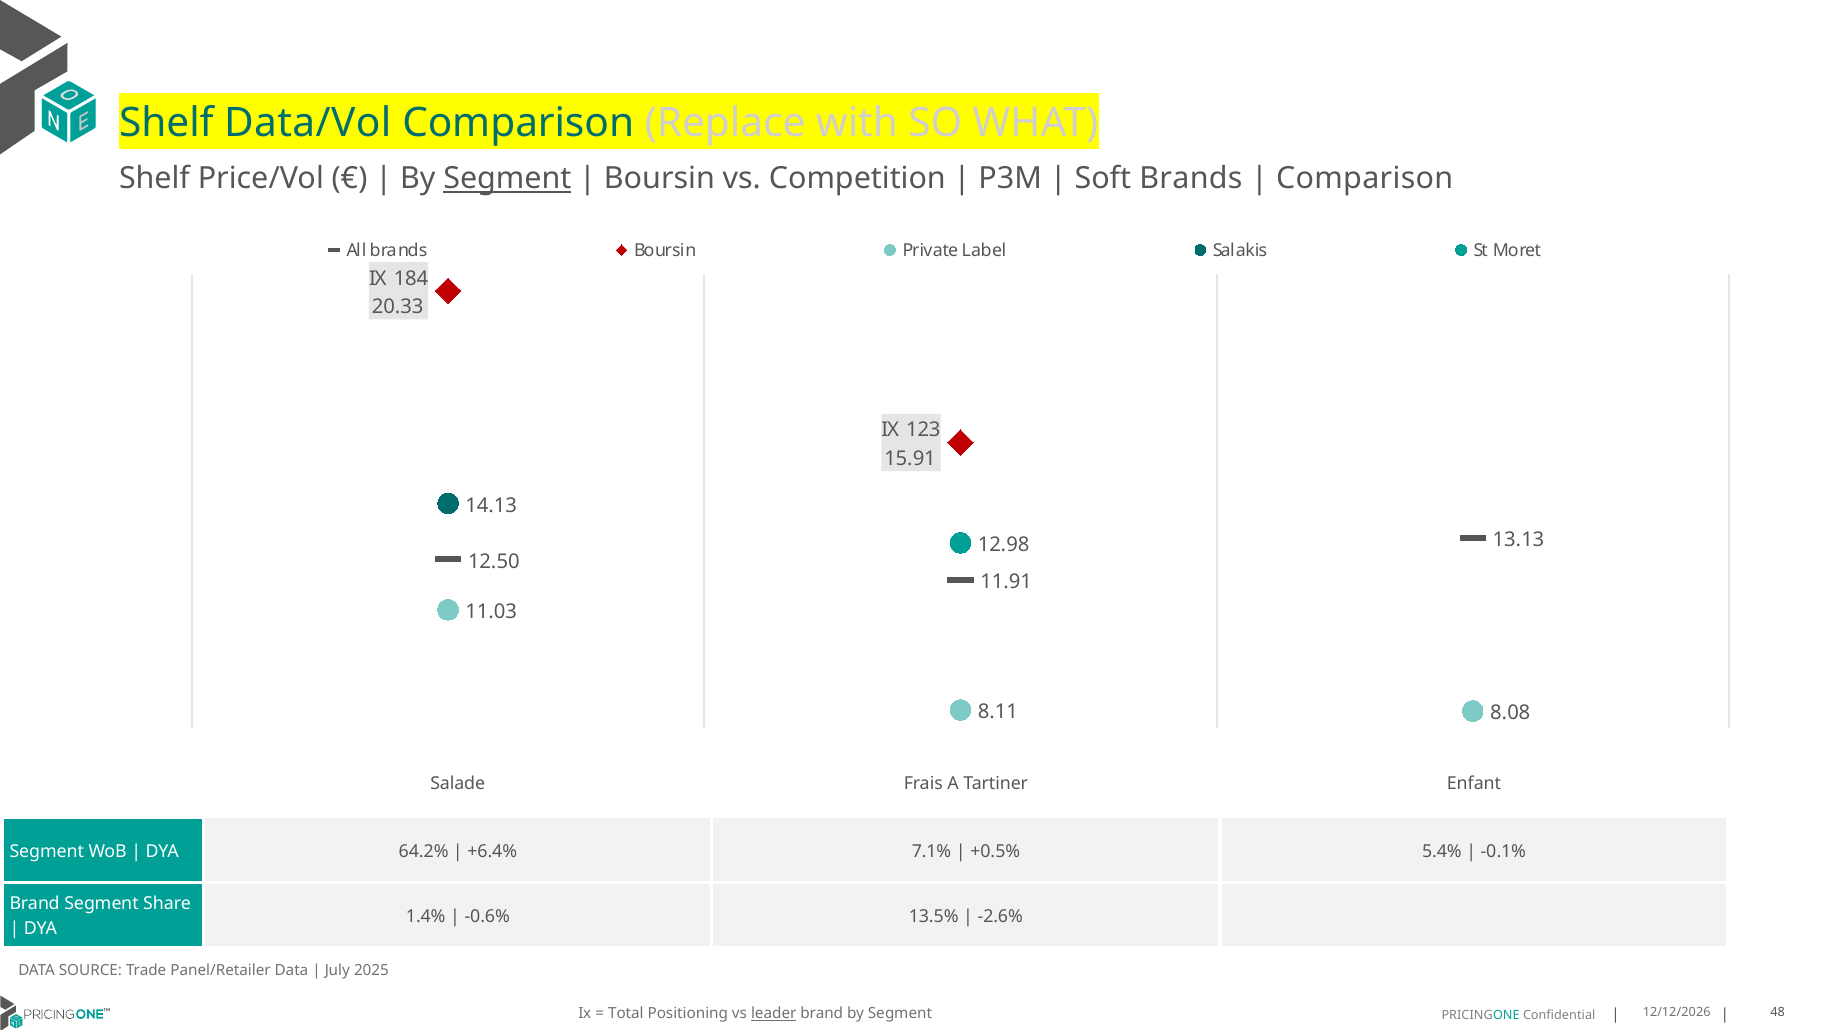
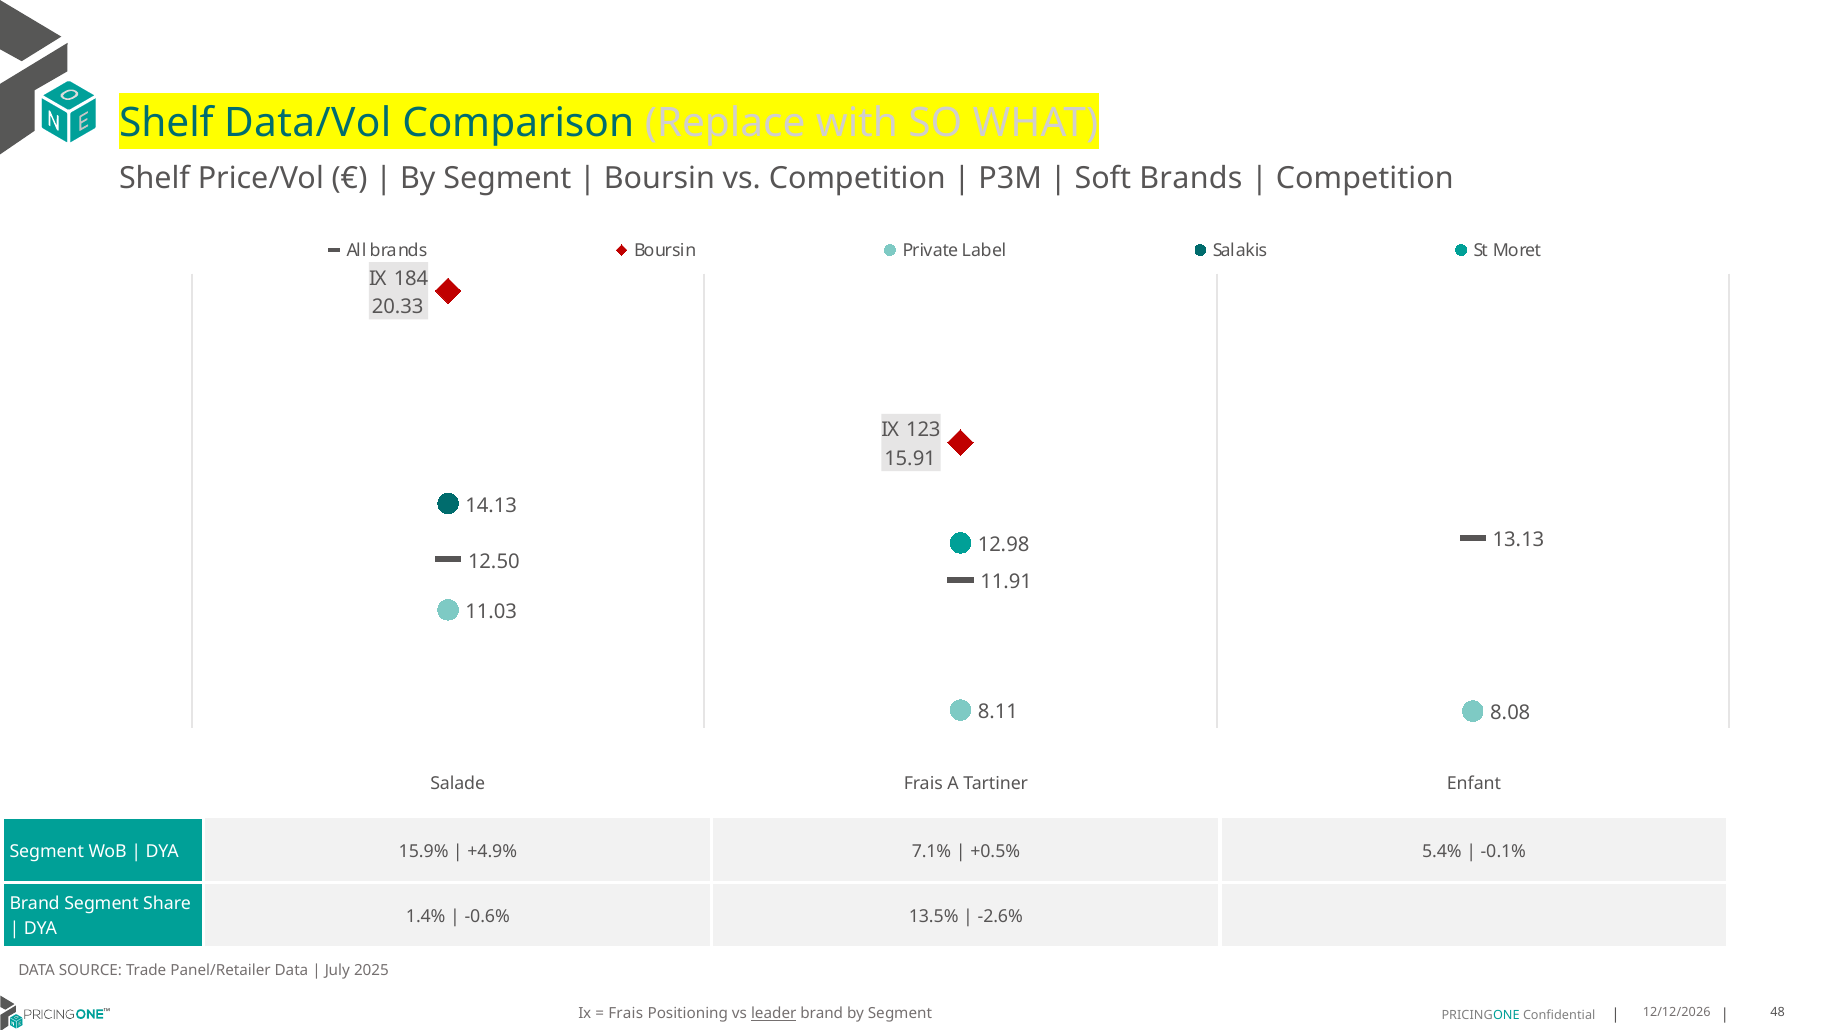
Segment underline: present -> none (507, 178)
Comparison: Comparison -> Competition (1365, 178)
64.2%: 64.2% -> 15.9% (424, 851)
+6.4%: +6.4% -> +4.9% (492, 851)
Total: Total -> Frais (626, 1013)
